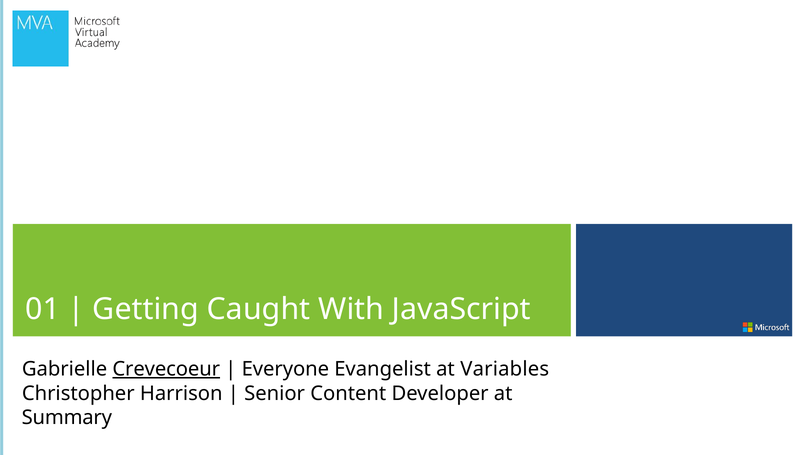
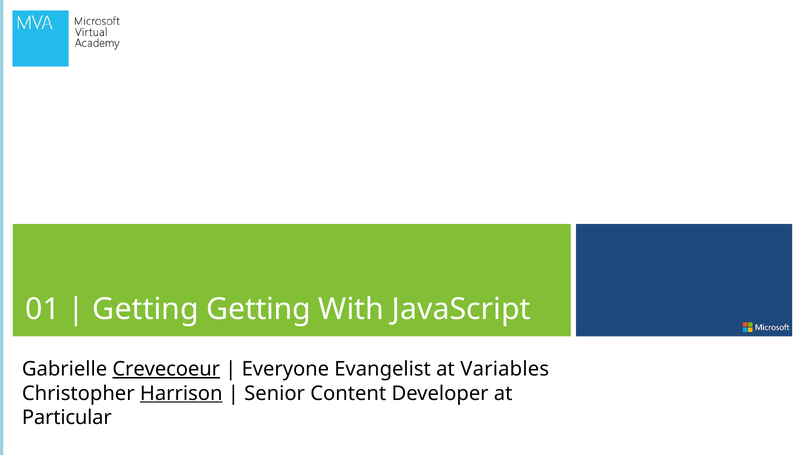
Getting Caught: Caught -> Getting (259, 309)
Harrison underline: none -> present (181, 393)
Summary: Summary -> Particular (67, 418)
